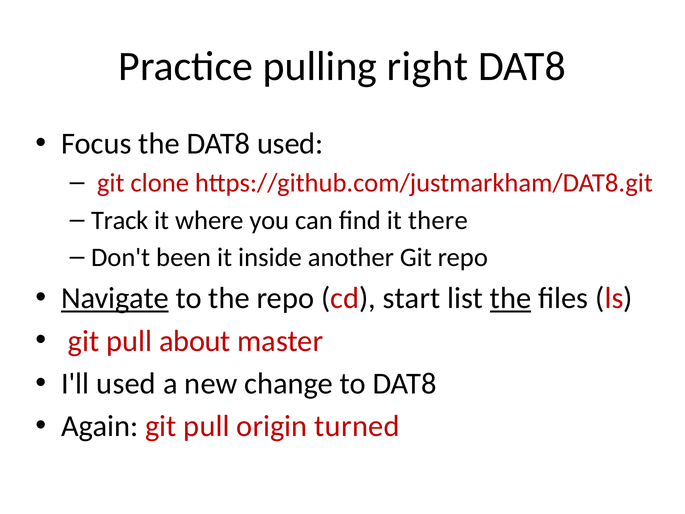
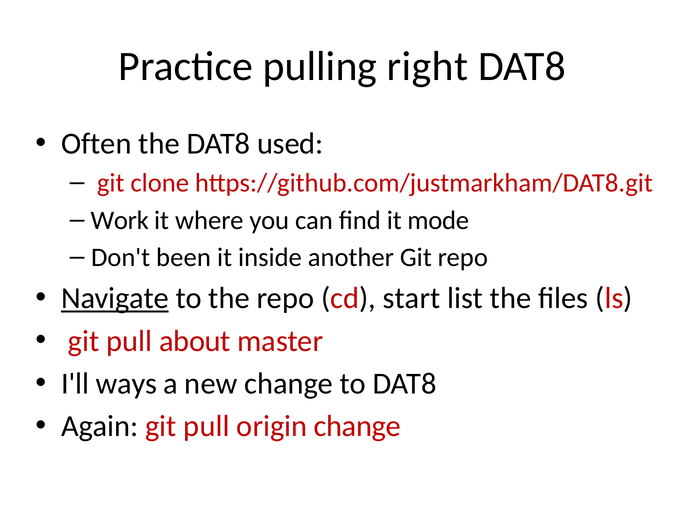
Focus: Focus -> Often (96, 144)
Track: Track -> Work (120, 220)
there: there -> mode (438, 220)
the underline: present -> none (511, 298)
I'll used: used -> ways (126, 383)
origin turned: turned -> change (357, 426)
